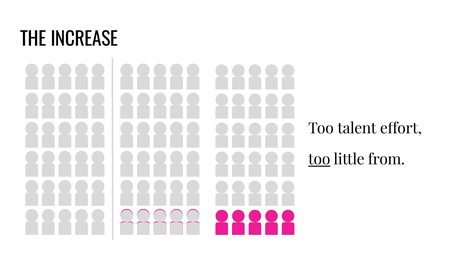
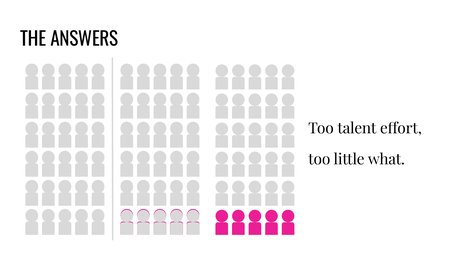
INCREASE: INCREASE -> ANSWERS (84, 40)
too underline: present -> none (319, 160)
from: from -> what (386, 160)
